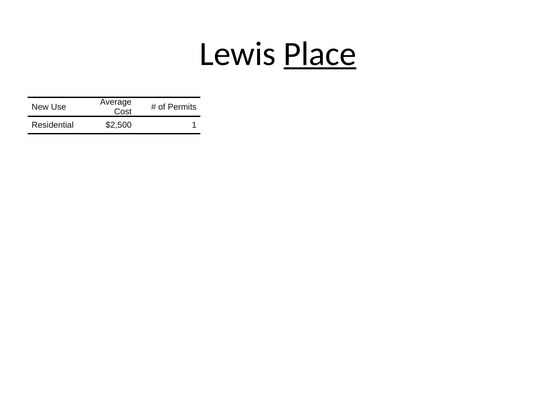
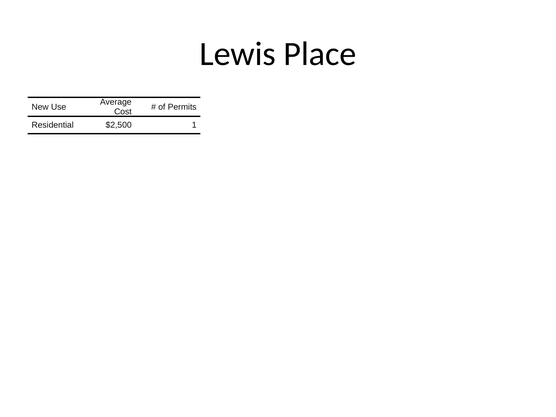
Place underline: present -> none (320, 54)
